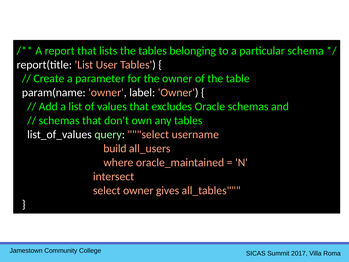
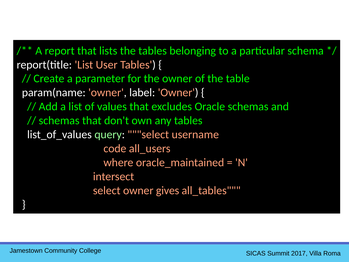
build: build -> code (115, 148)
